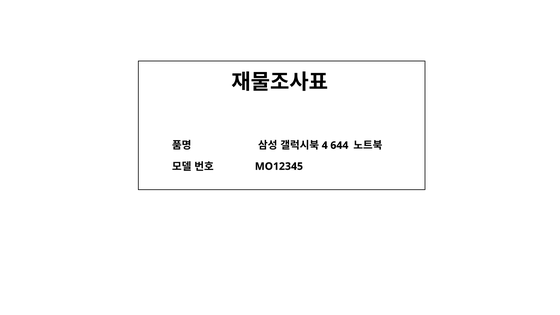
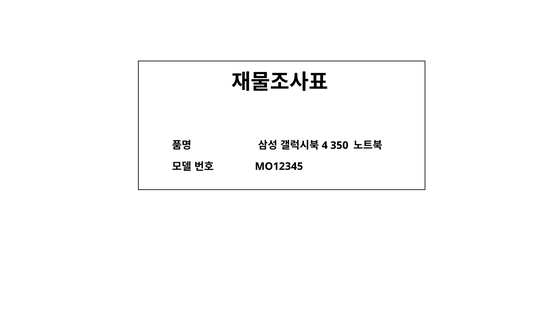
644: 644 -> 350 (339, 145)
